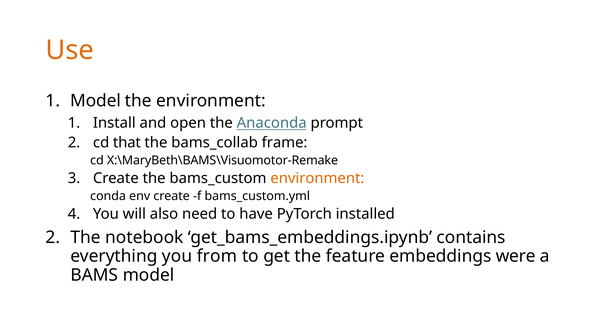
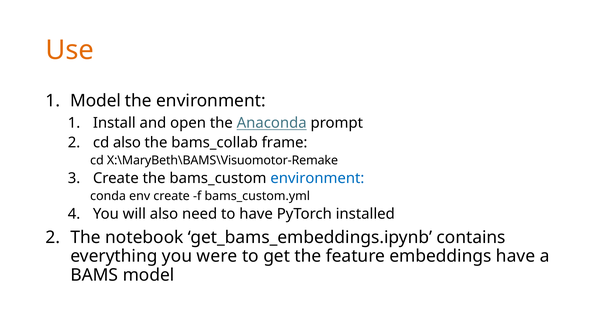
cd that: that -> also (127, 143)
environment colour: orange -> blue (317, 178)
from: from -> were (217, 256)
embeddings were: were -> have (516, 256)
